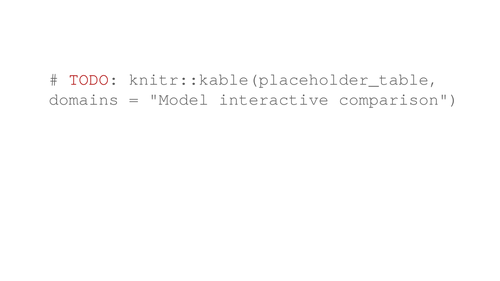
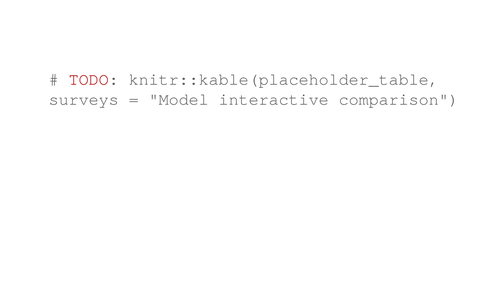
domains: domains -> surveys (84, 99)
